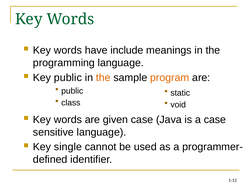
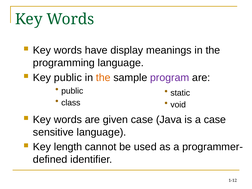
include: include -> display (127, 50)
program colour: orange -> purple (170, 78)
single: single -> length (68, 147)
